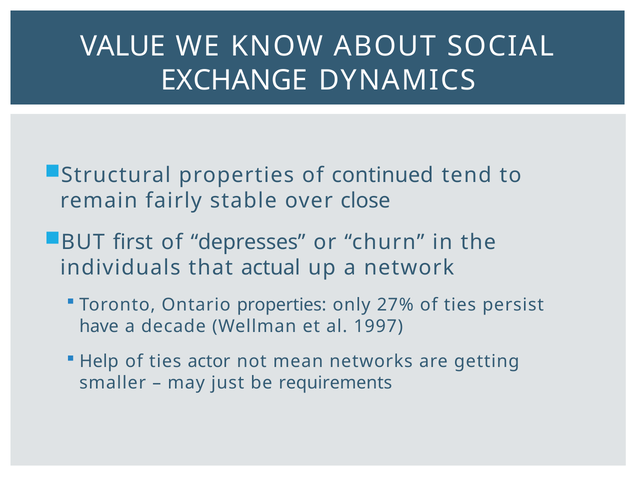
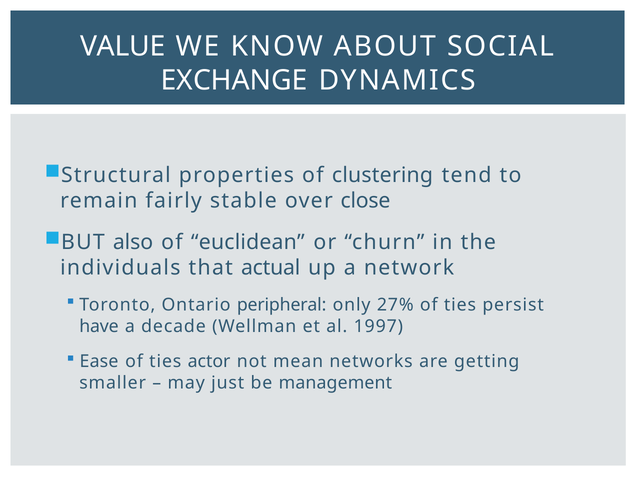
continued: continued -> clustering (382, 175)
first: first -> also (133, 242)
depresses: depresses -> euclidean (248, 242)
Ontario properties: properties -> peripheral (282, 305)
Help: Help -> Ease (99, 361)
requirements: requirements -> management (335, 383)
